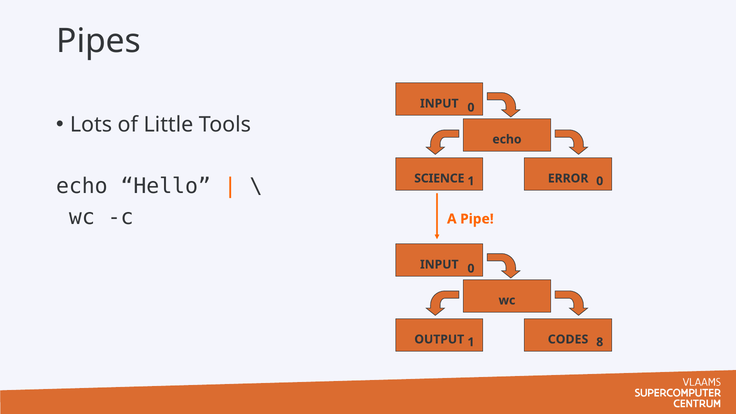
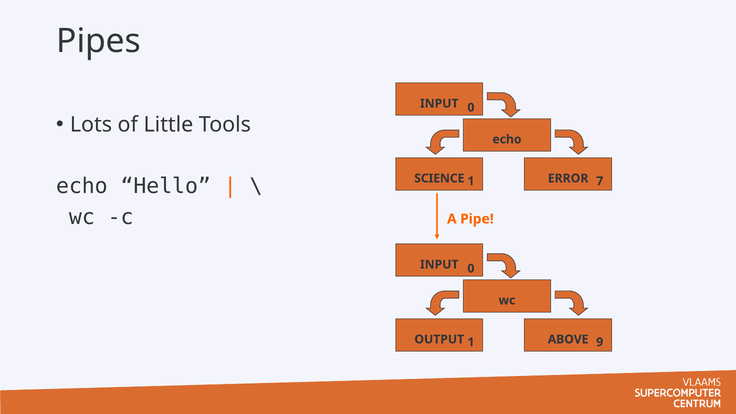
1 0: 0 -> 7 (600, 181)
CODES: CODES -> ABOVE (568, 339)
8: 8 -> 9 (600, 342)
